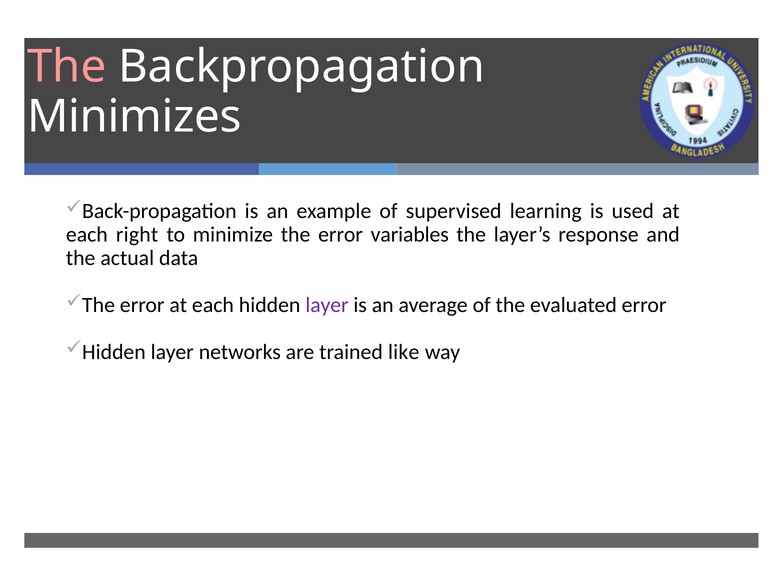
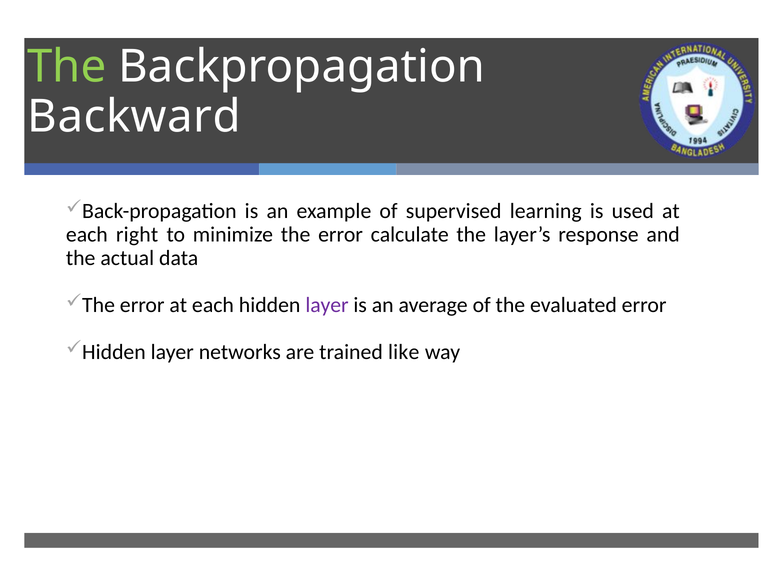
The colour: pink -> light green (67, 67)
Minimizes: Minimizes -> Backward (134, 117)
variables: variables -> calculate (410, 235)
